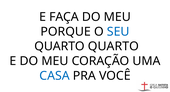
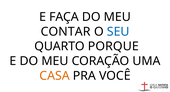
PORQUE: PORQUE -> CONTAR (66, 32)
QUARTO QUARTO: QUARTO -> PORQUE (113, 47)
CASA colour: blue -> orange (54, 76)
